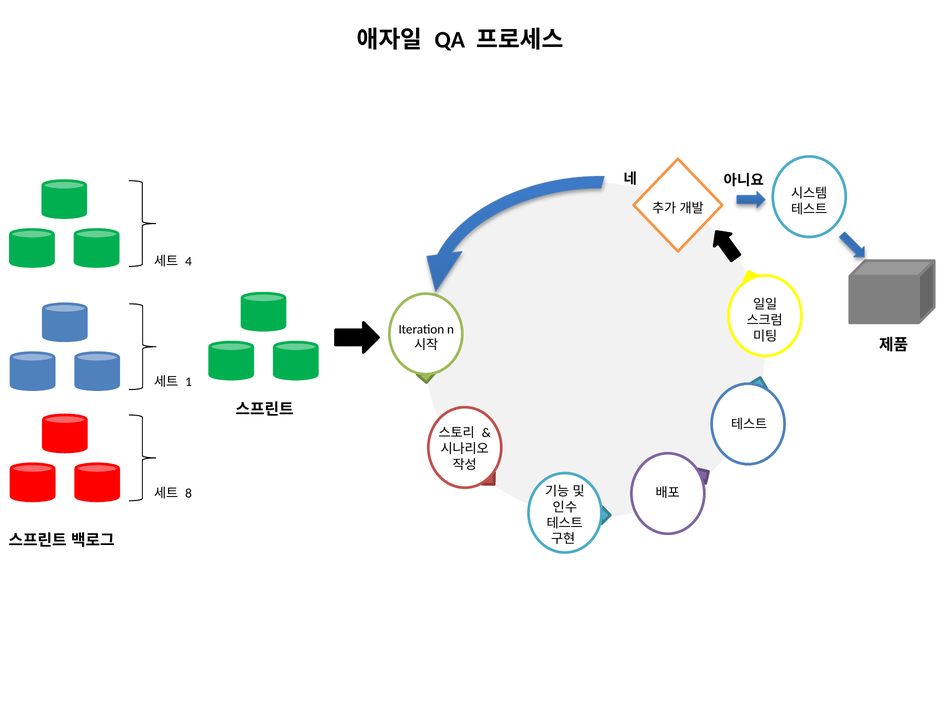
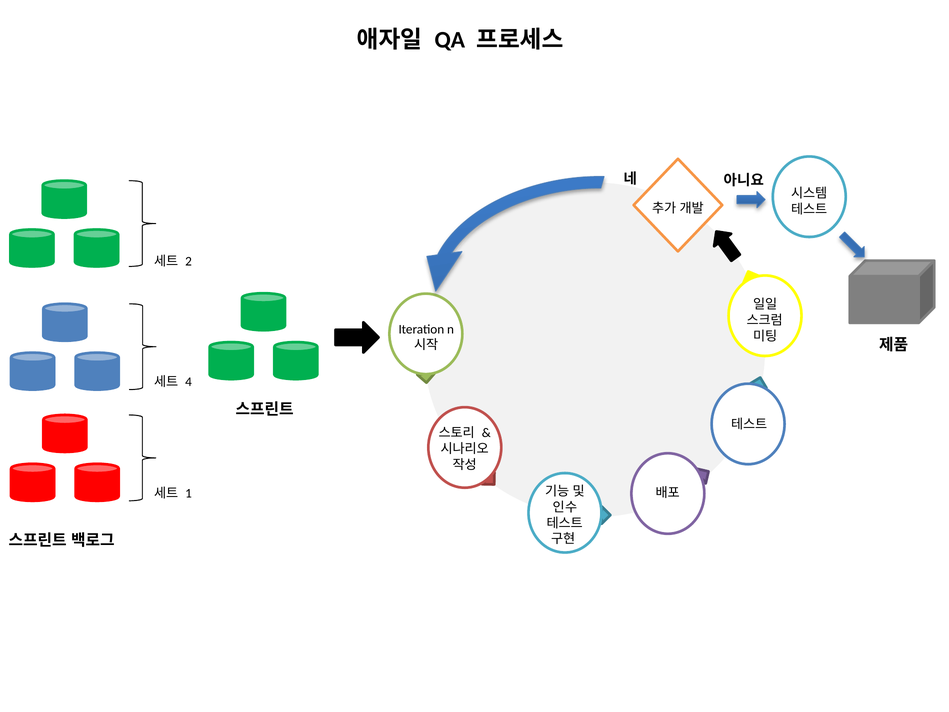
4: 4 -> 2 (188, 261)
1: 1 -> 4 (188, 382)
8: 8 -> 1 (188, 493)
